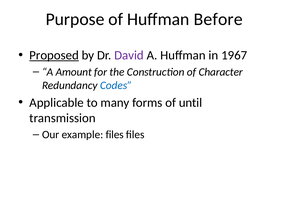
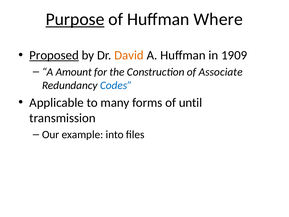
Purpose underline: none -> present (75, 19)
Before: Before -> Where (218, 19)
David colour: purple -> orange (129, 55)
1967: 1967 -> 1909 (234, 55)
Character: Character -> Associate (221, 72)
example files: files -> into (115, 134)
